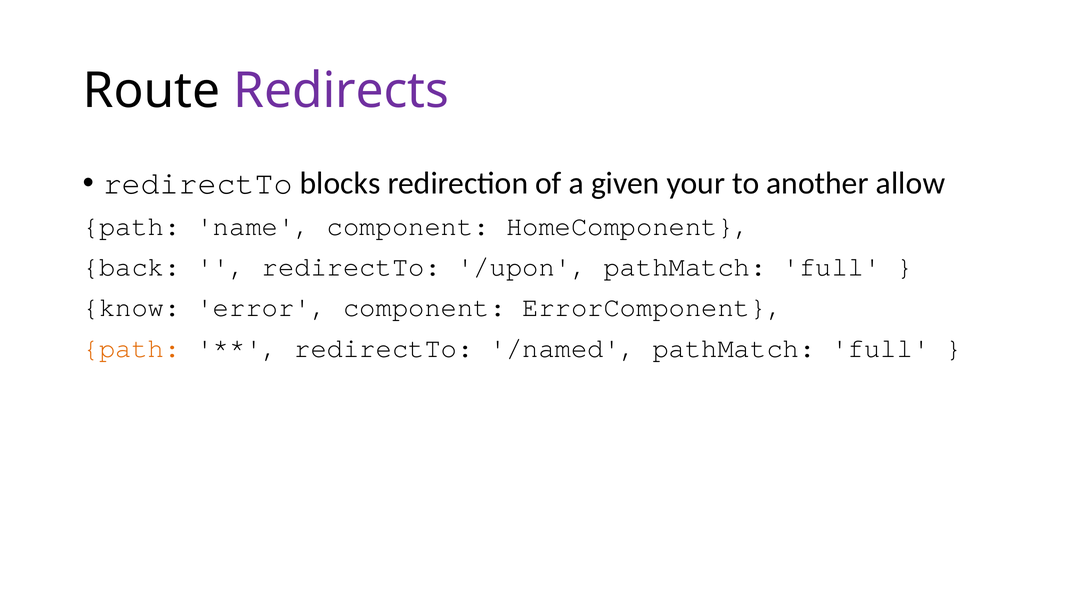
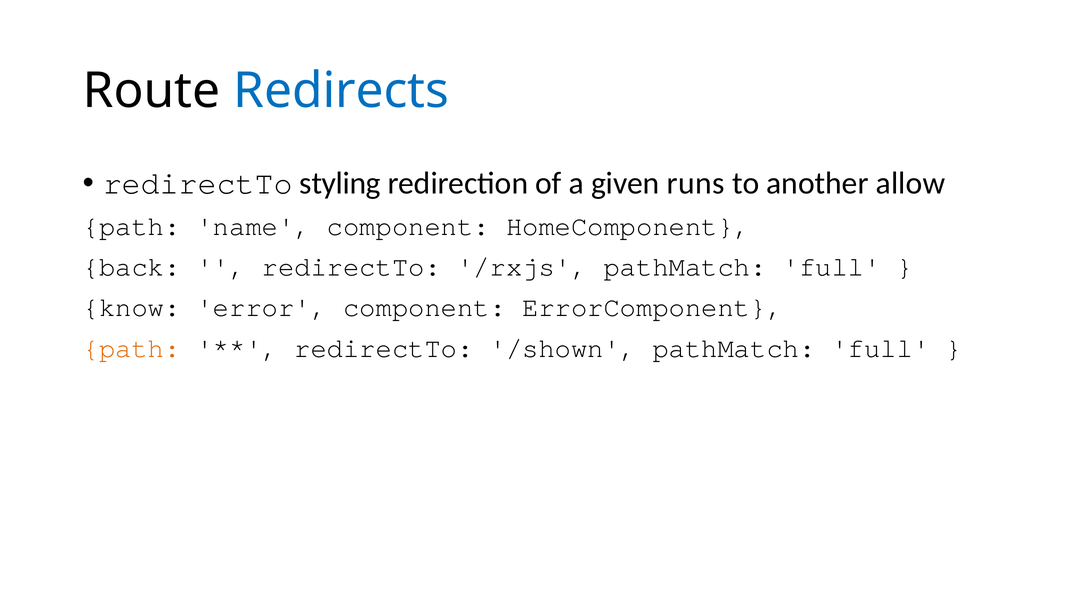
Redirects colour: purple -> blue (341, 91)
blocks: blocks -> styling (340, 183)
your: your -> runs (696, 183)
/upon: /upon -> /rxjs (522, 267)
/named: /named -> /shown (563, 348)
